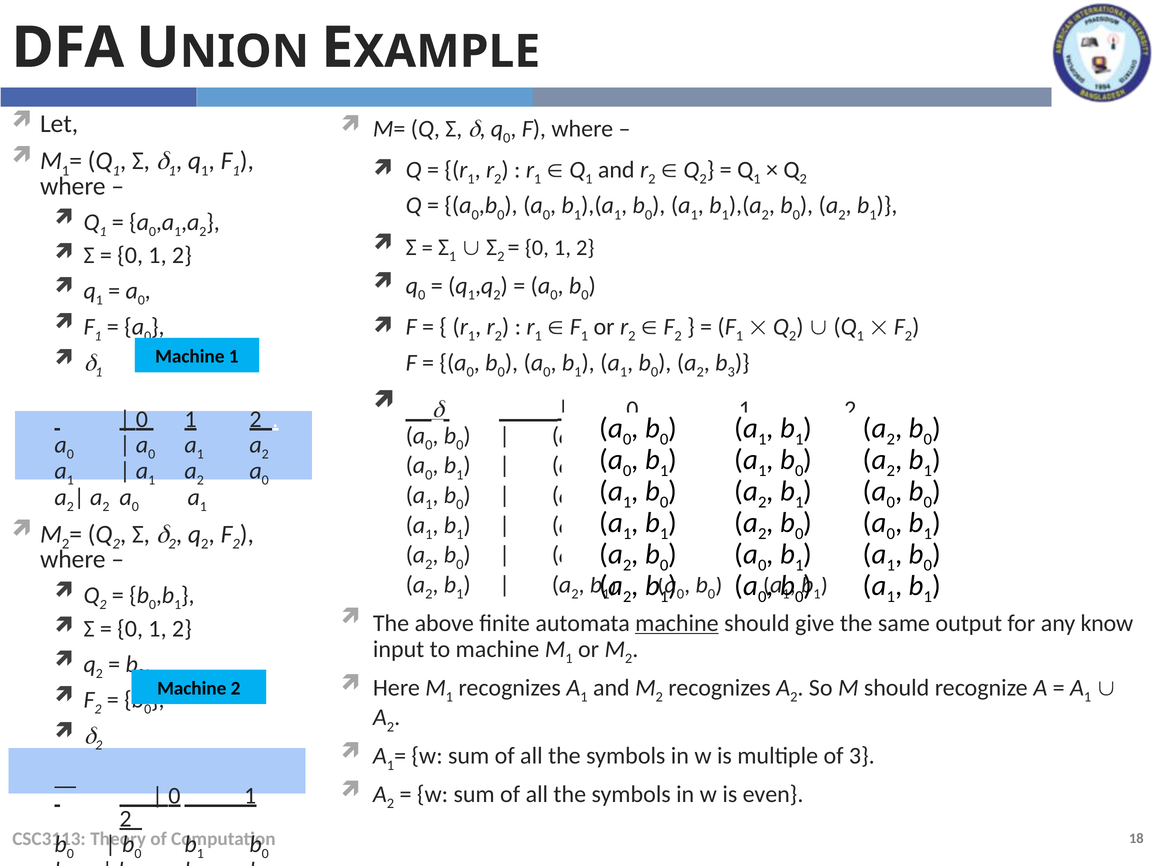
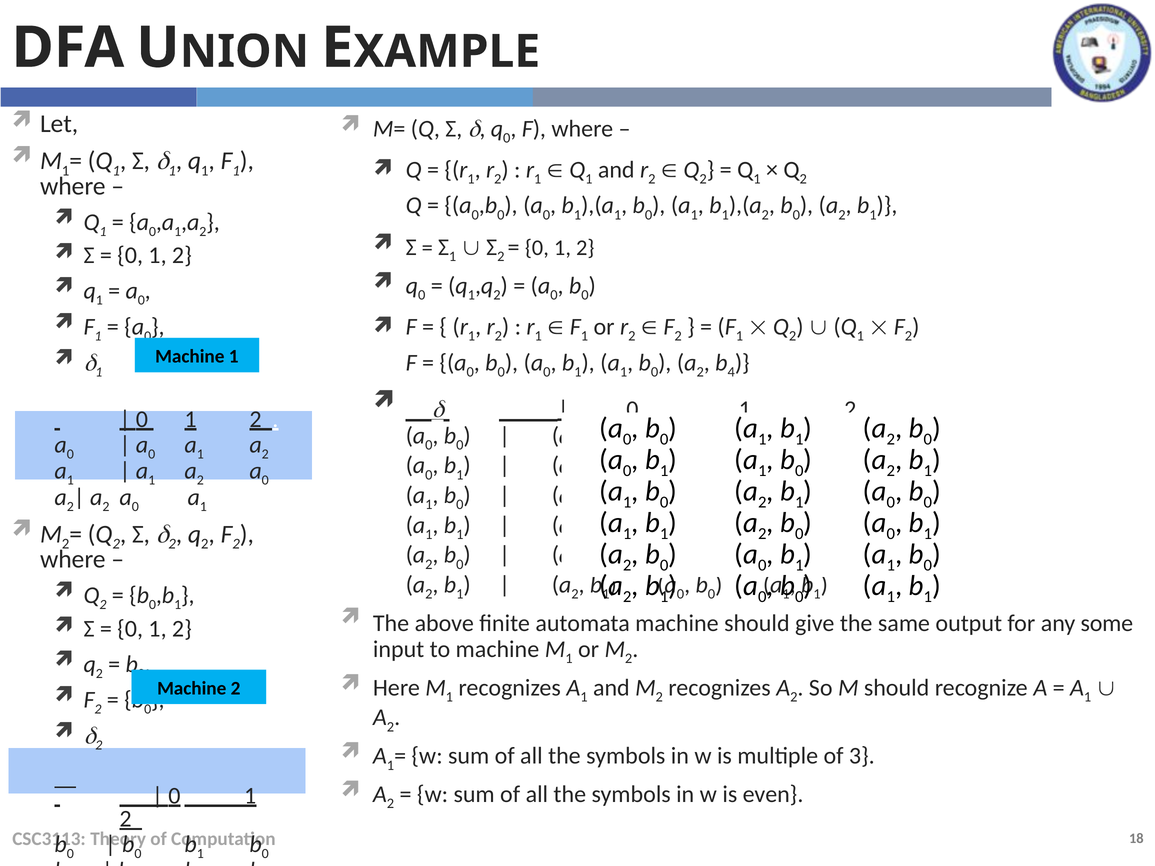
3: 3 -> 4 (731, 372)
machine underline: present -> none (677, 623)
know: know -> some (1107, 623)
